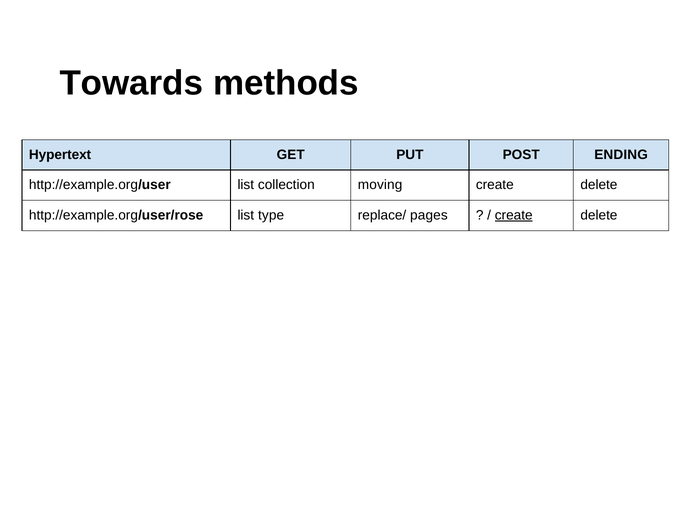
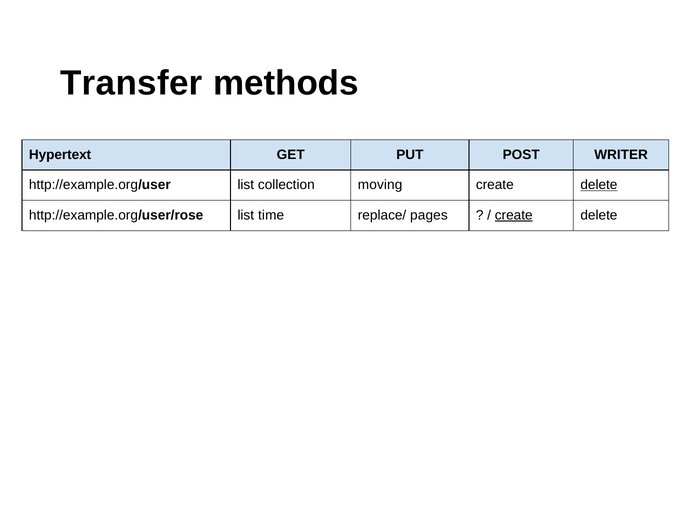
Towards: Towards -> Transfer (131, 83)
ENDING: ENDING -> WRITER (621, 155)
delete underline: none -> present (599, 185)
type: type -> time (271, 215)
